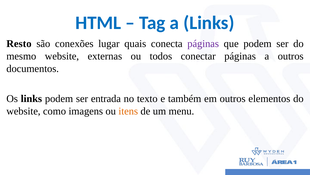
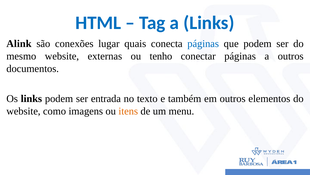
Resto: Resto -> Alink (19, 44)
páginas colour: purple -> blue (203, 44)
todos: todos -> tenho (161, 56)
